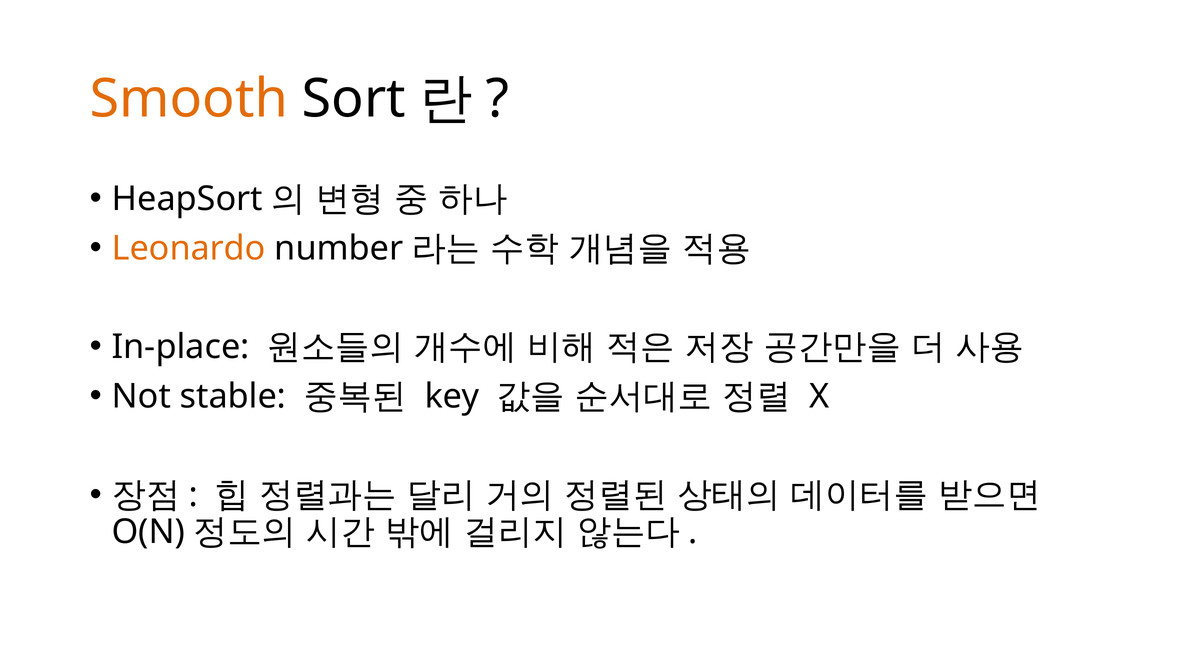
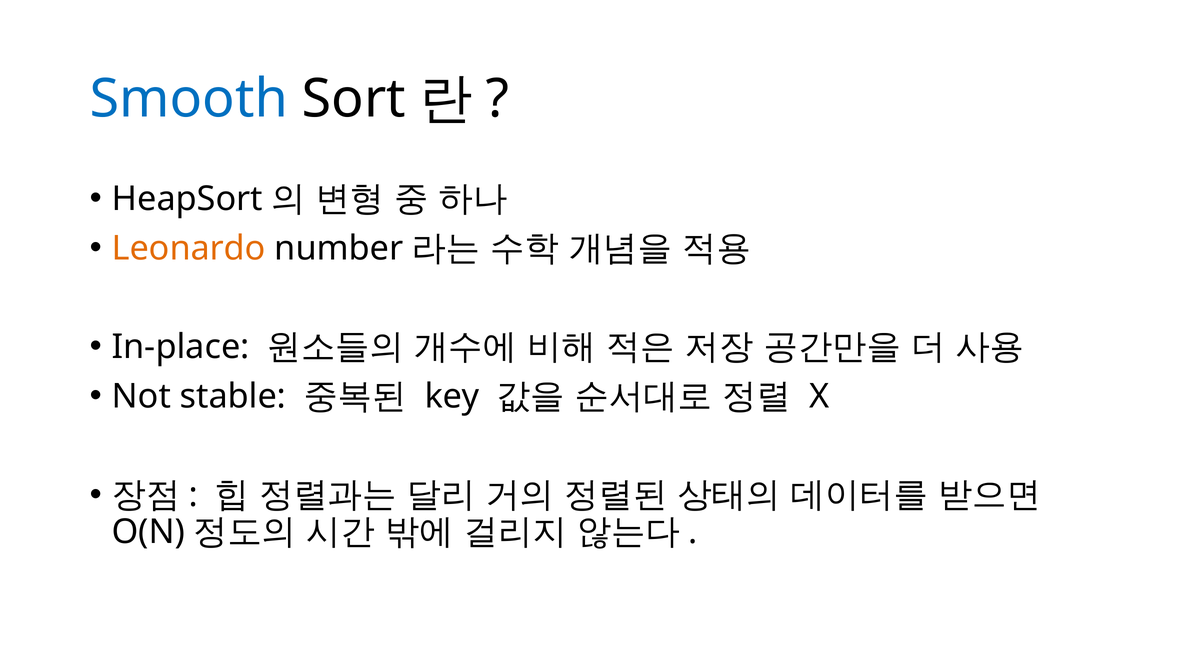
Smooth colour: orange -> blue (189, 99)
